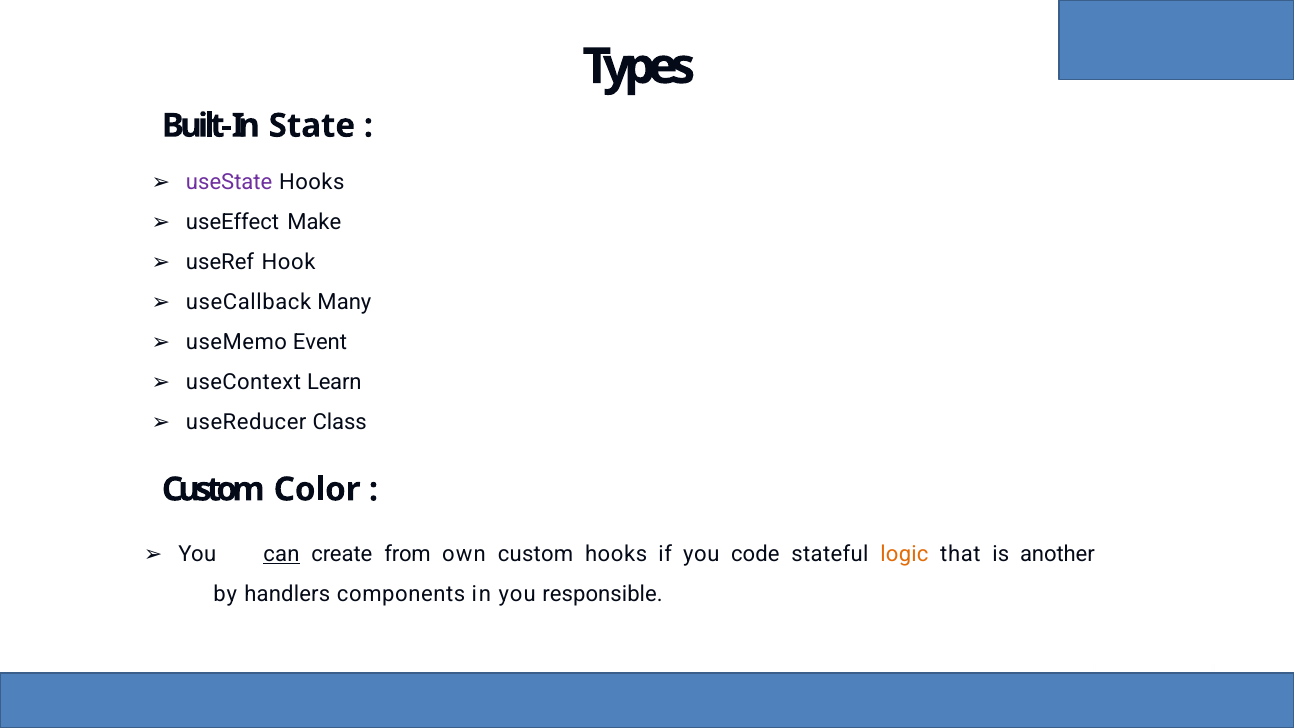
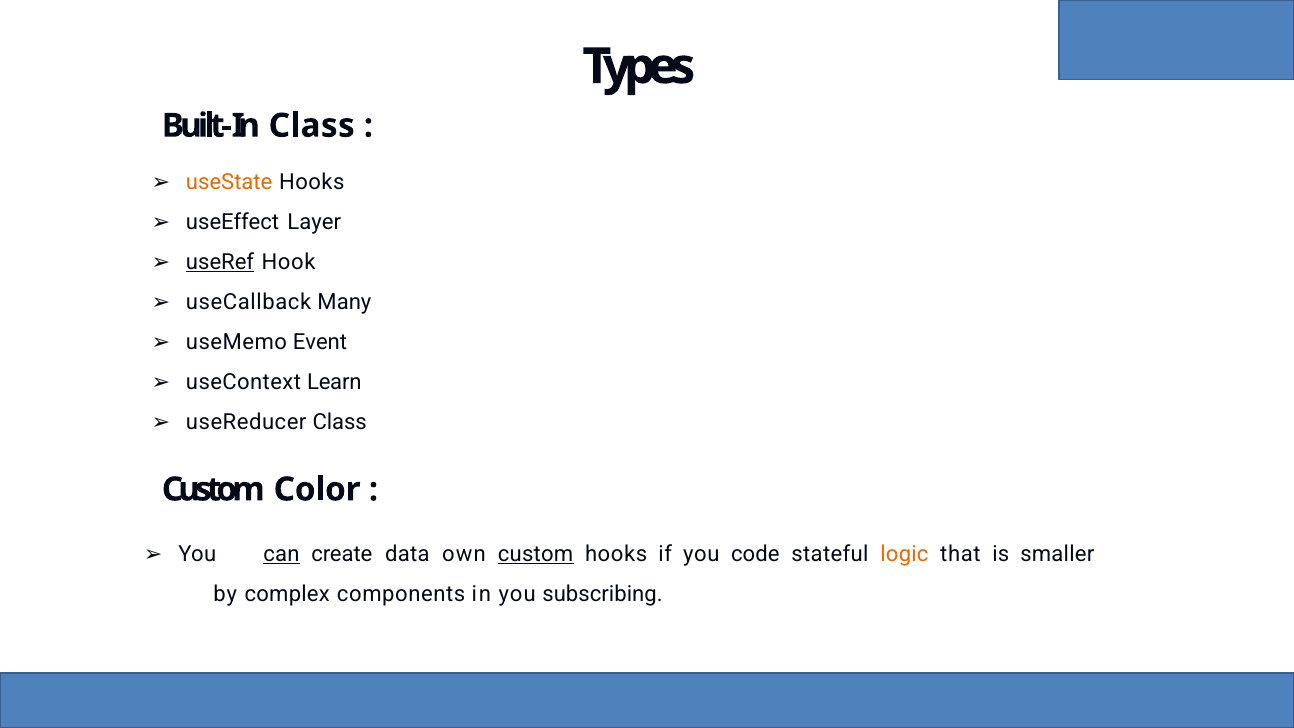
Built-In State: State -> Class (312, 126)
useState colour: purple -> orange (229, 182)
Make: Make -> Layer (314, 222)
useRef underline: none -> present (220, 262)
from: from -> data (407, 554)
custom underline: none -> present (536, 554)
another: another -> smaller (1057, 554)
handlers: handlers -> complex (287, 594)
responsible: responsible -> subscribing (603, 594)
